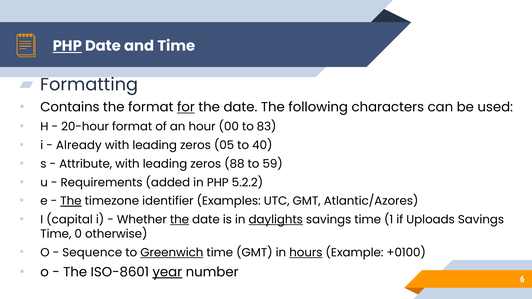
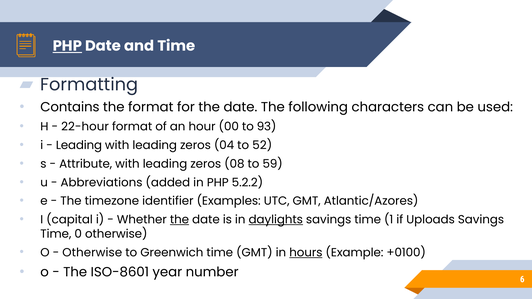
for underline: present -> none (186, 107)
20-hour: 20-hour -> 22-hour (85, 127)
83: 83 -> 93 (267, 127)
Already: Already -> Leading (79, 145)
05: 05 -> 04 (224, 145)
40: 40 -> 52 (262, 145)
88: 88 -> 08 (234, 164)
Requirements: Requirements -> Abbreviations (102, 183)
The underline: present -> none (71, 201)
Sequence: Sequence -> Otherwise (92, 253)
Greenwich underline: present -> none (172, 253)
year underline: present -> none (167, 272)
